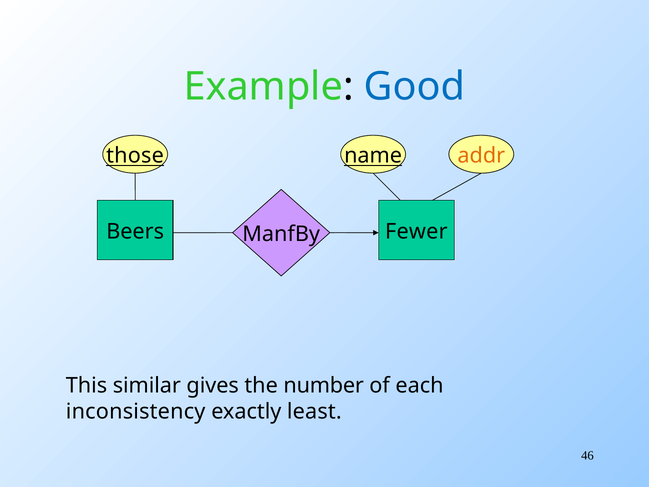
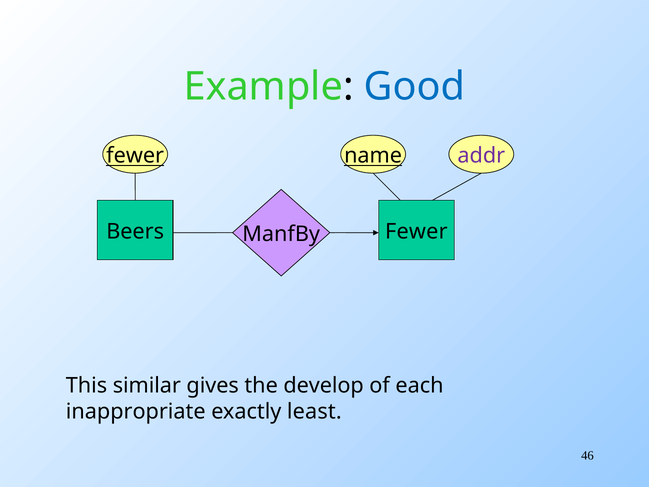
those: those -> fewer (135, 156)
addr colour: orange -> purple (481, 156)
number: number -> develop (324, 385)
inconsistency: inconsistency -> inappropriate (136, 411)
